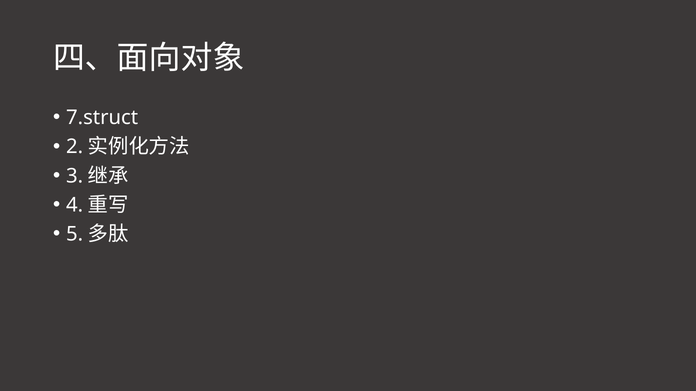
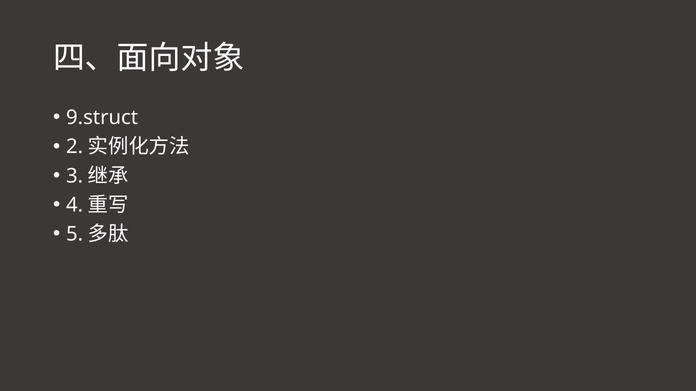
7.struct: 7.struct -> 9.struct (102, 118)
